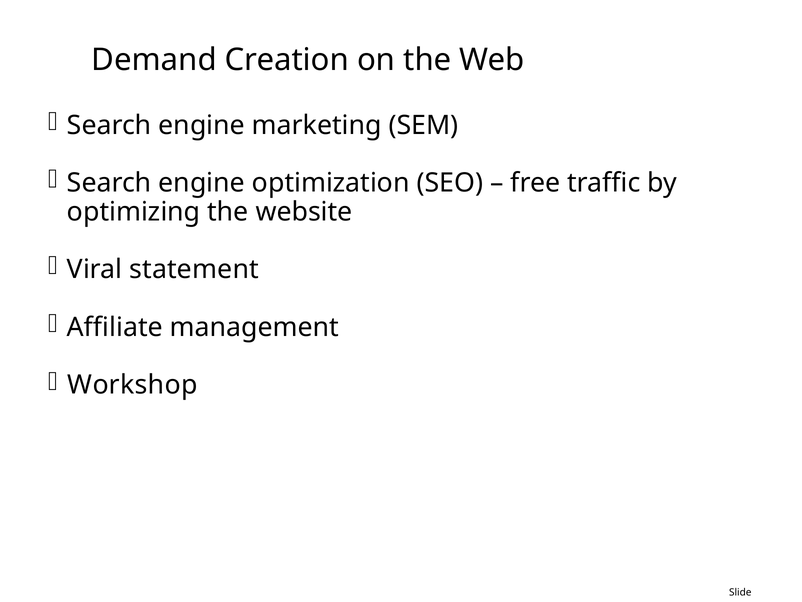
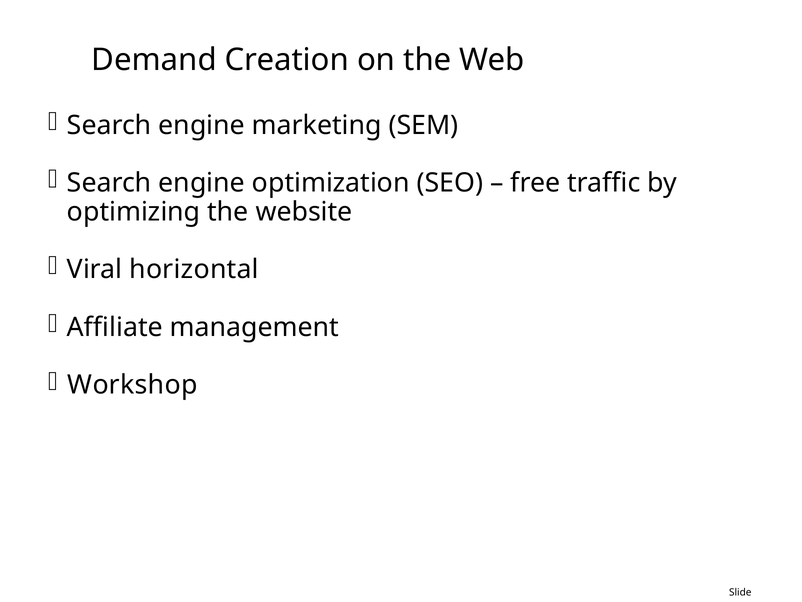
statement: statement -> horizontal (194, 269)
